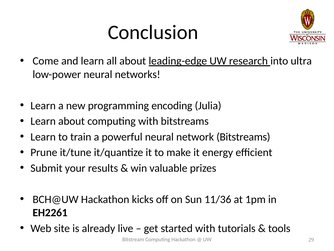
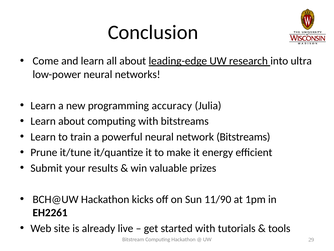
encoding: encoding -> accuracy (172, 105)
11/36: 11/36 -> 11/90 (218, 199)
